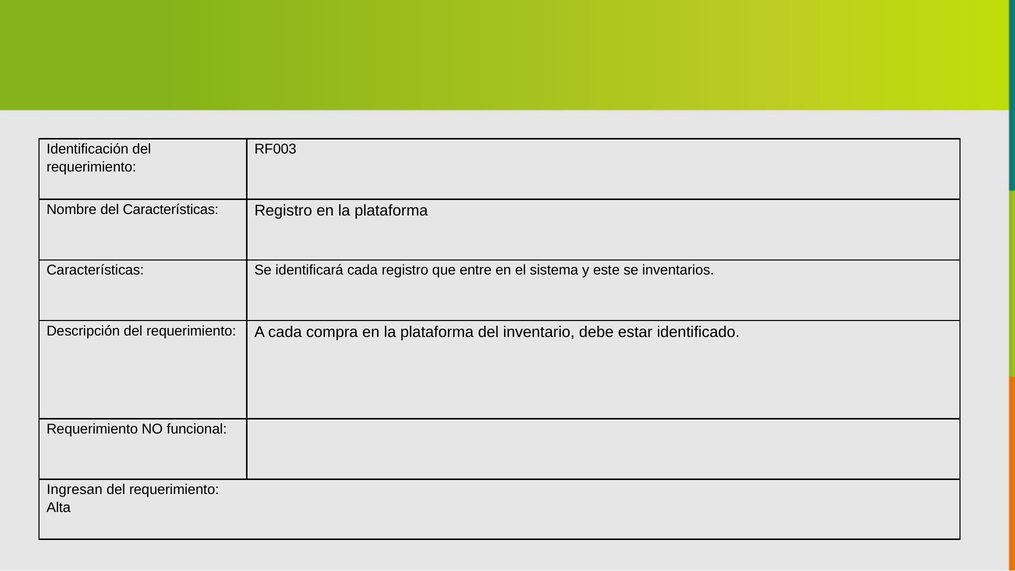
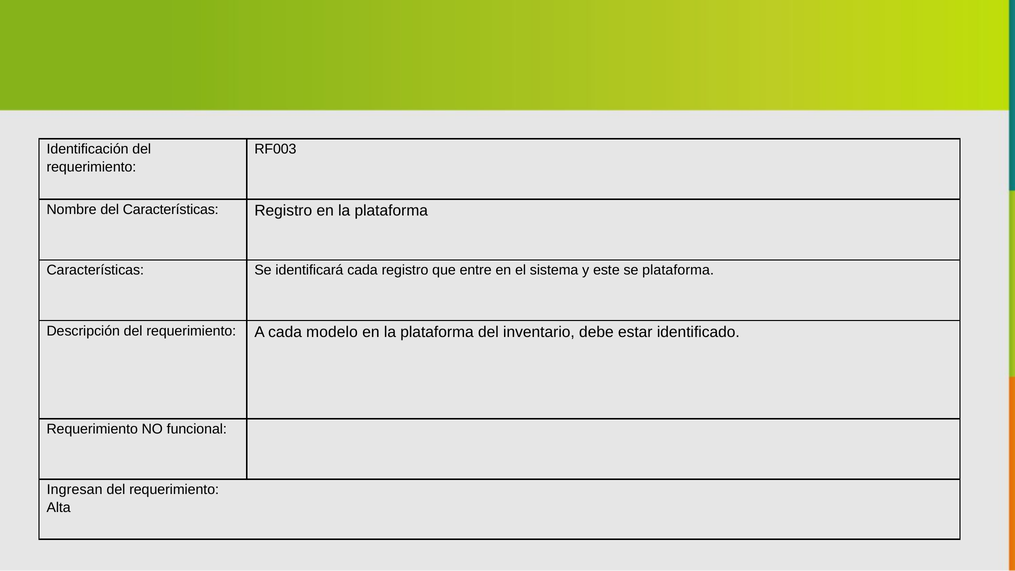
se inventarios: inventarios -> plataforma (678, 270)
compra: compra -> modelo (332, 332)
